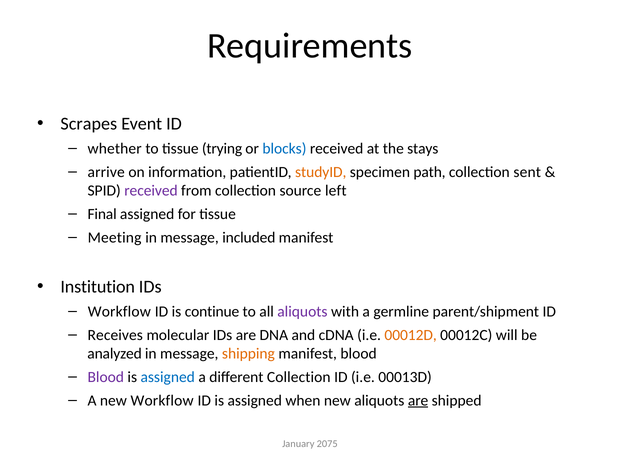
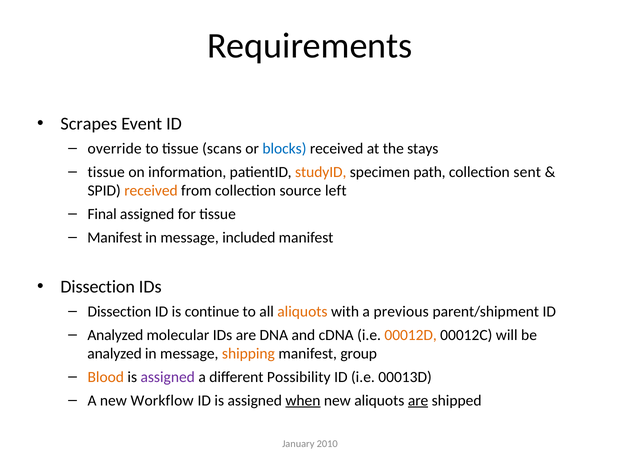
whether: whether -> override (115, 149)
trying: trying -> scans (222, 149)
arrive: arrive -> tissue (106, 172)
received colour: purple -> orange (151, 191)
Meeting: Meeting -> Manifest (115, 237)
Institution: Institution -> Dissection (98, 287)
Workflow: Workflow -> Dissection (119, 312)
aliquots colour: purple -> orange (302, 312)
germline: germline -> previous (401, 312)
Receives: Receives -> Analyzed (115, 335)
manifest blood: blood -> group (359, 354)
Blood colour: purple -> orange (106, 377)
assigned colour: blue -> purple (168, 377)
different Collection: Collection -> Possibility (299, 377)
when underline: none -> present (303, 400)
2075: 2075 -> 2010 (327, 444)
